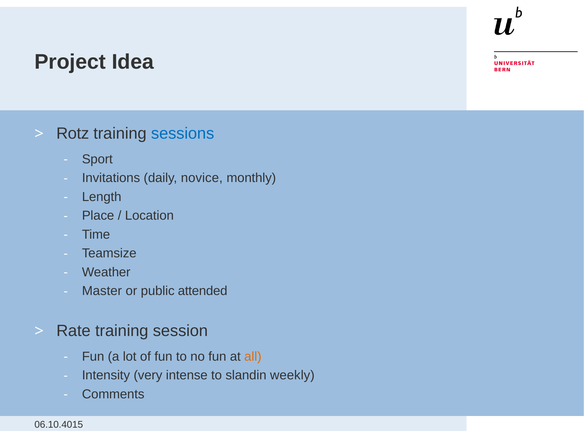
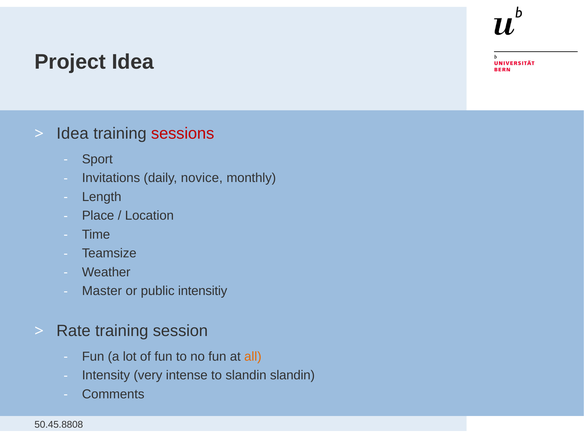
Rotz: Rotz -> Idea (73, 134)
sessions colour: blue -> red (183, 134)
attended: attended -> intensitiy (203, 291)
slandin weekly: weekly -> slandin (292, 375)
06.10.4015: 06.10.4015 -> 50.45.8808 (59, 425)
